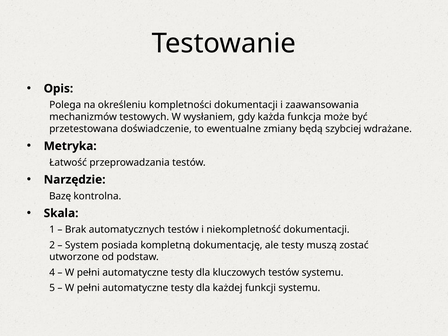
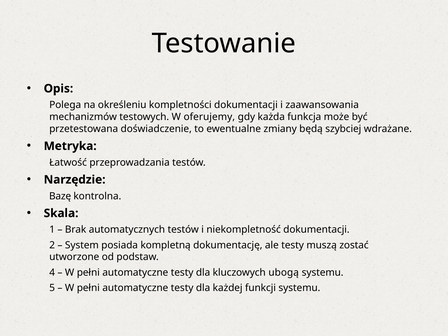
wysłaniem: wysłaniem -> oferujemy (209, 117)
kluczowych testów: testów -> ubogą (284, 272)
